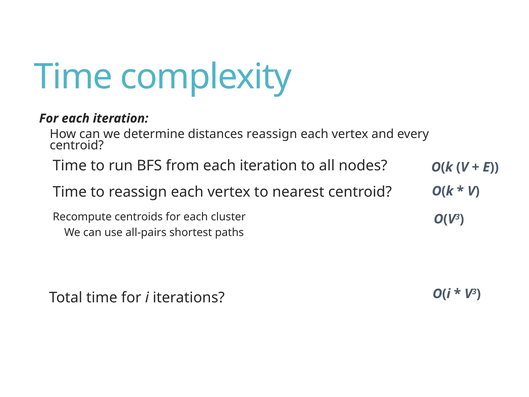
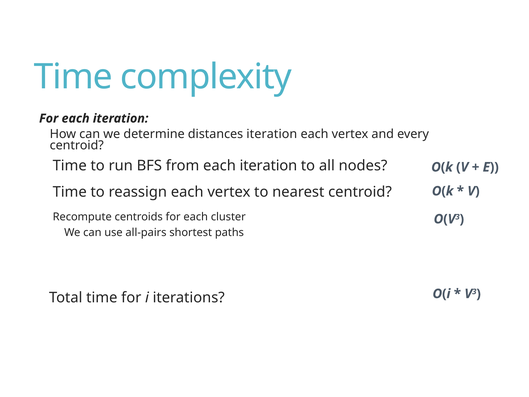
distances reassign: reassign -> iteration (272, 134)
